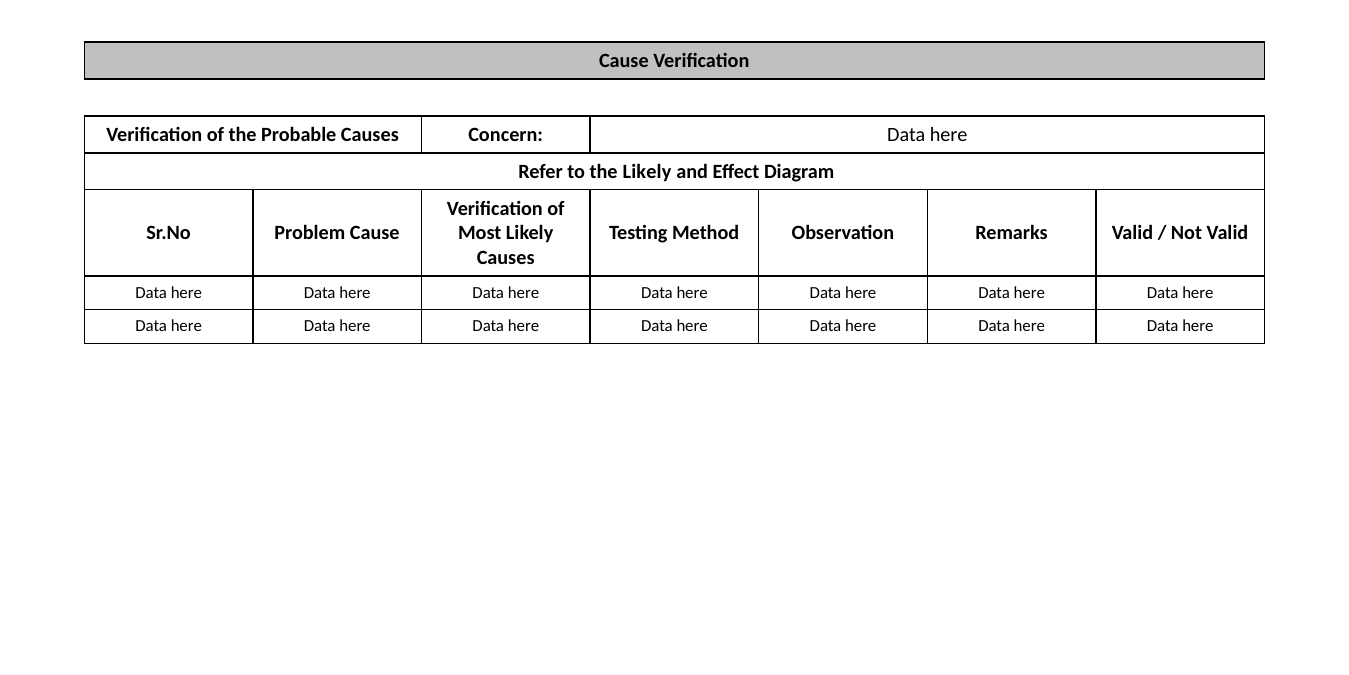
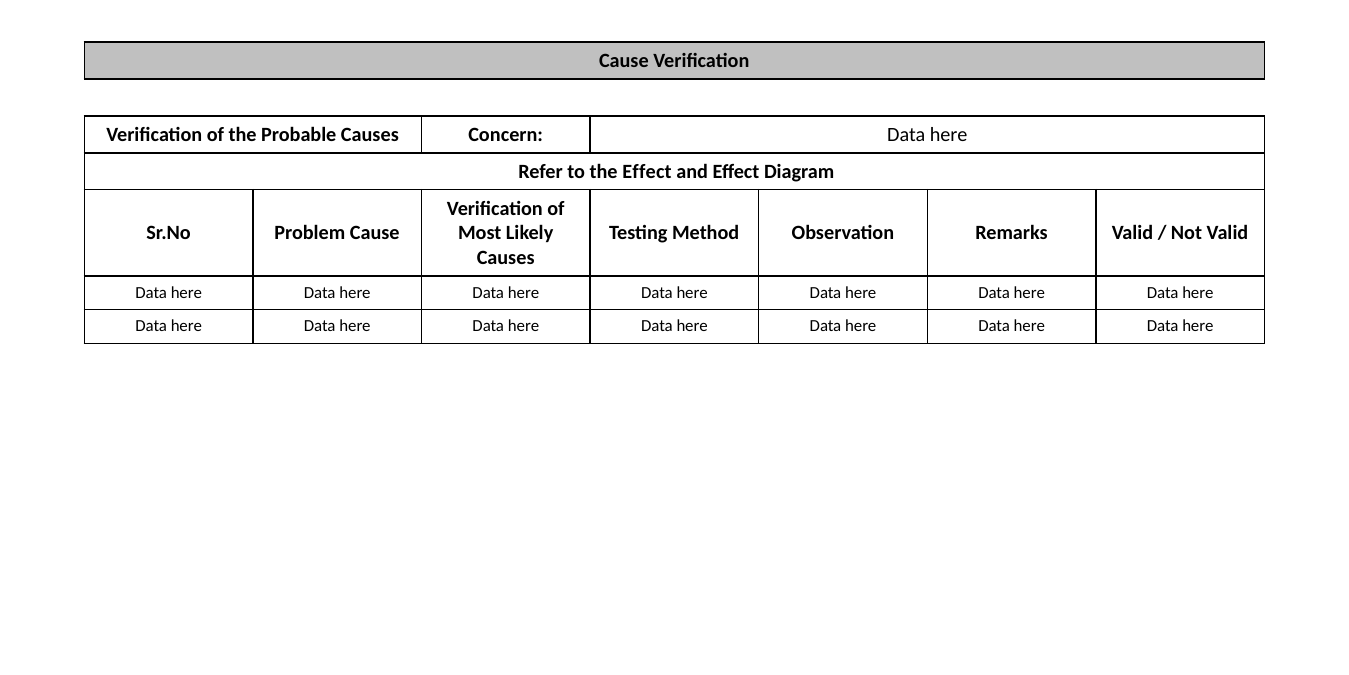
the Likely: Likely -> Effect (647, 171)
